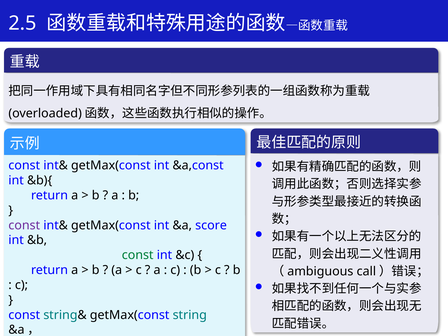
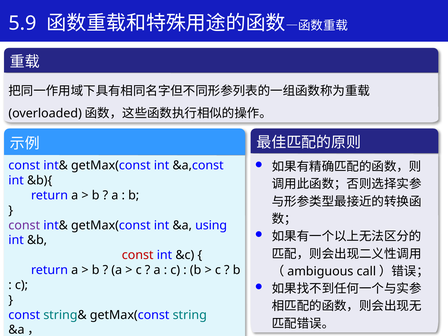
2.5: 2.5 -> 5.9 (22, 23)
score: score -> using (211, 225)
const colour: green -> red (138, 255)
